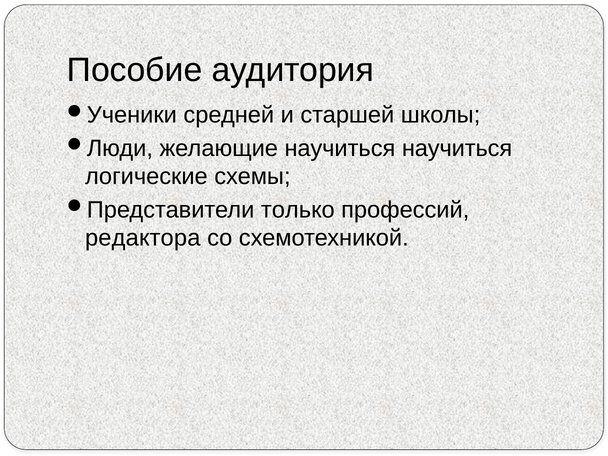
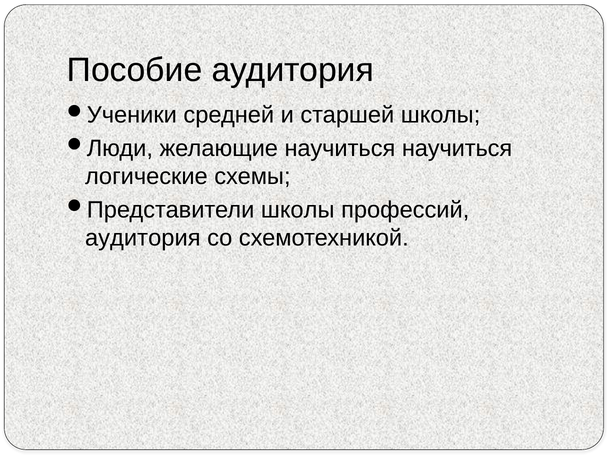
только: только -> школы (298, 210)
редактора: редактора -> аудитория (143, 238)
